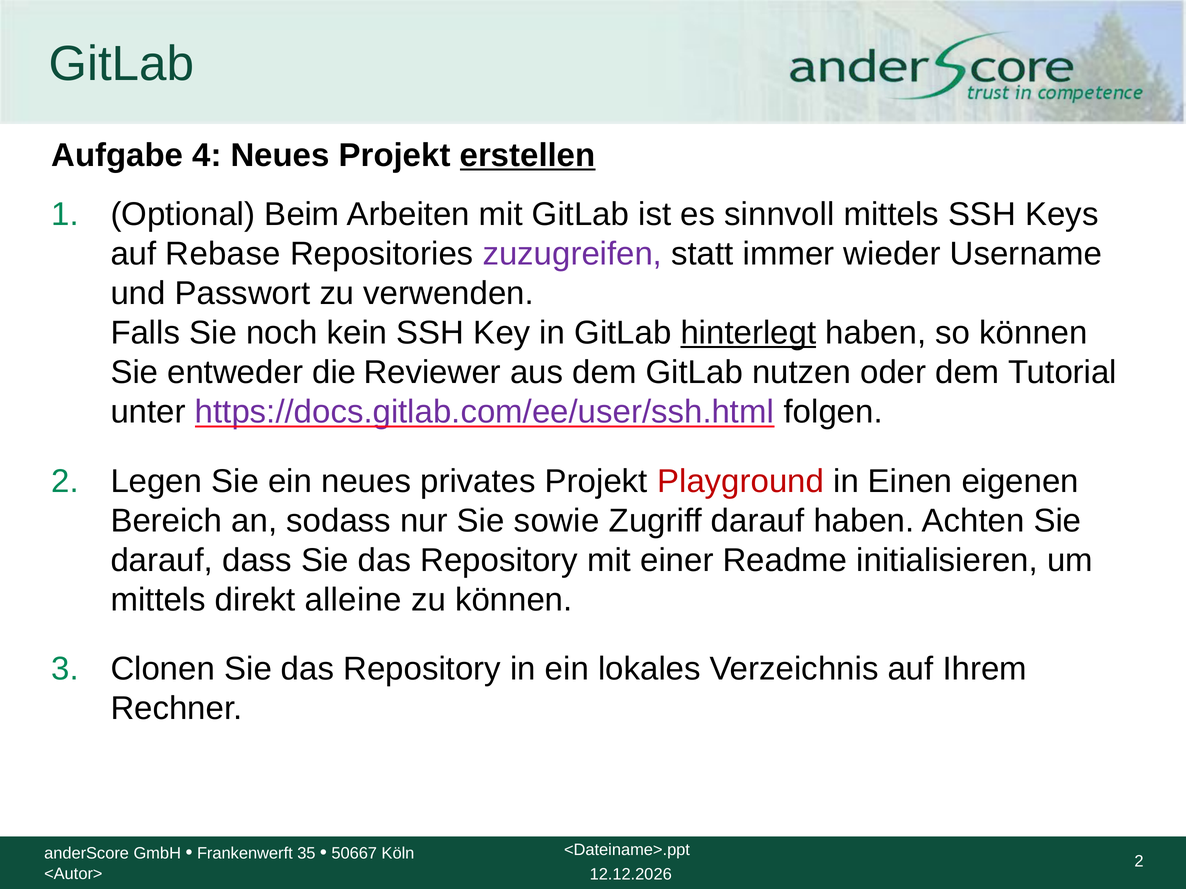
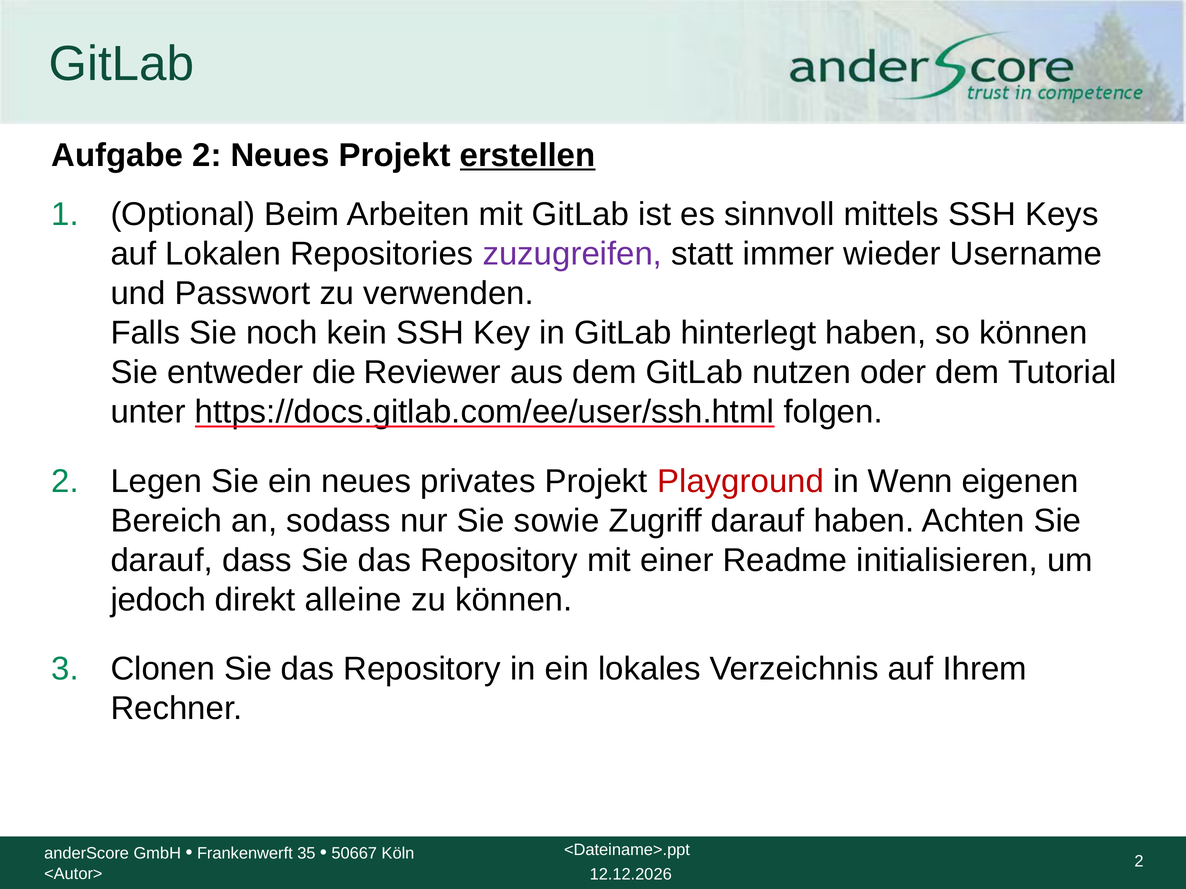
Aufgabe 4: 4 -> 2 (207, 155)
Rebase: Rebase -> Lokalen (223, 254)
hinterlegt underline: present -> none (748, 333)
https://docs.gitlab.com/ee/user/ssh.html colour: purple -> black (484, 412)
Einen: Einen -> Wenn (910, 482)
mittels: mittels -> jedoch (158, 600)
